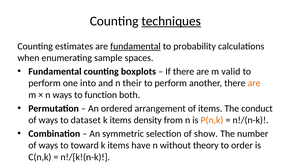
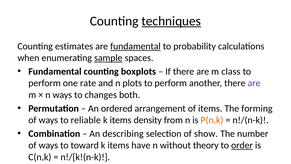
sample underline: none -> present (108, 58)
valid: valid -> class (231, 71)
into: into -> rate (88, 83)
their: their -> plots (132, 83)
are colour: orange -> purple (254, 83)
function: function -> changes (101, 95)
conduct: conduct -> forming (257, 108)
dataset: dataset -> reliable (86, 120)
symmetric: symmetric -> describing (123, 133)
order underline: none -> present (242, 145)
